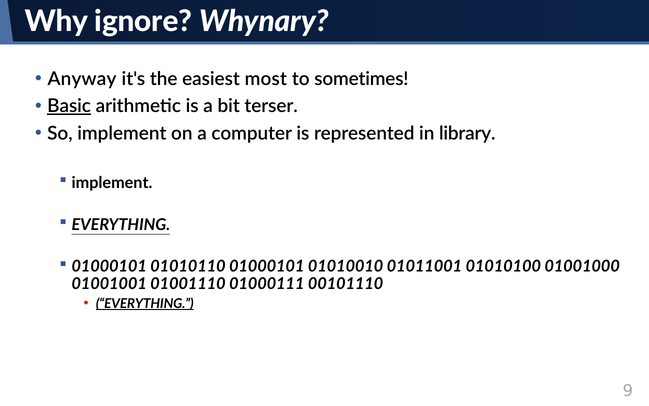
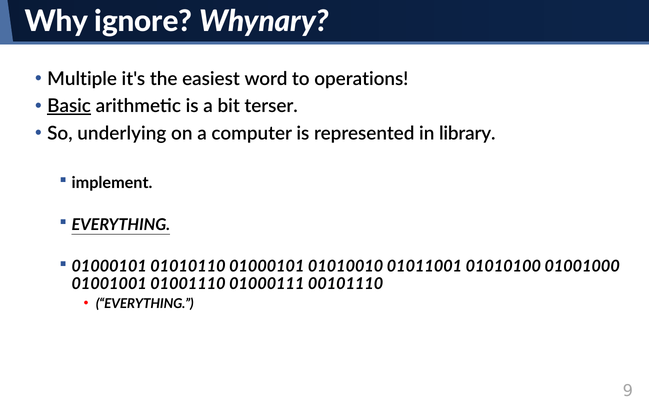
Anyway: Anyway -> Multiple (82, 79)
most: most -> word (266, 79)
sometimes: sometimes -> operations (361, 79)
So implement: implement -> underlying (122, 133)
EVERYTHING underline: present -> none (145, 303)
